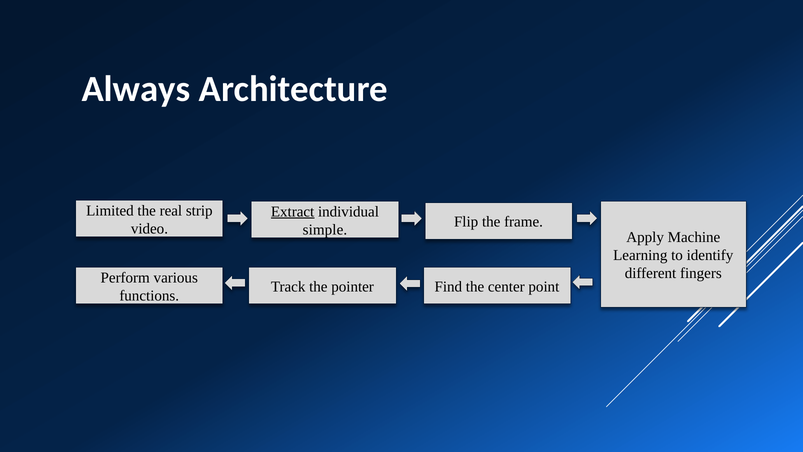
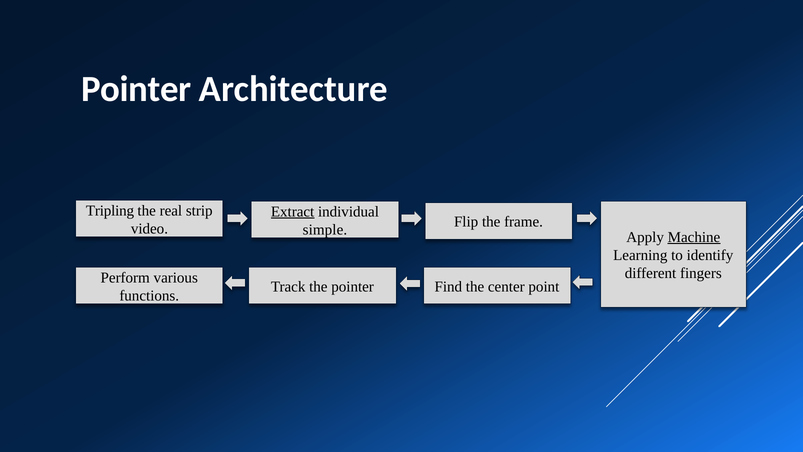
Always: Always -> Pointer (136, 89)
Limited: Limited -> Tripling (110, 210)
Machine underline: none -> present (694, 237)
